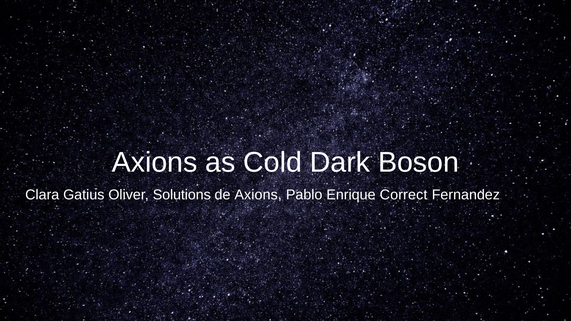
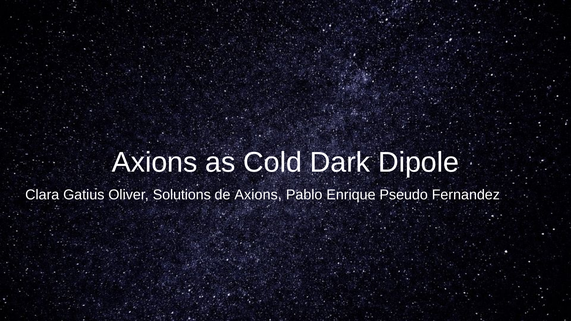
Boson: Boson -> Dipole (419, 163)
Correct: Correct -> Pseudo (404, 195)
